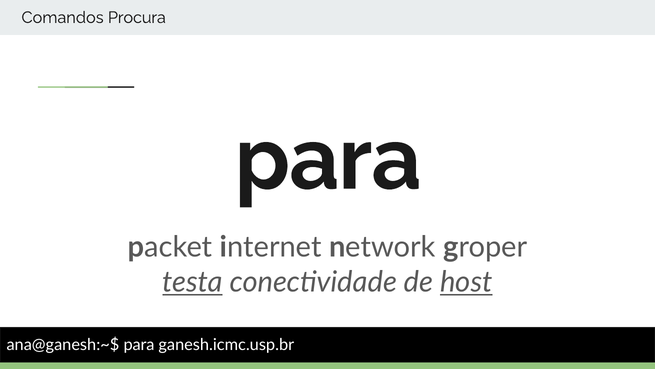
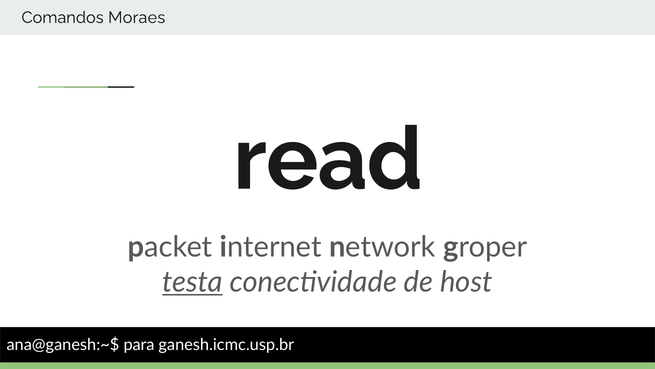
Procura: Procura -> Moraes (137, 18)
para: para -> read (328, 160)
host underline: present -> none (466, 282)
